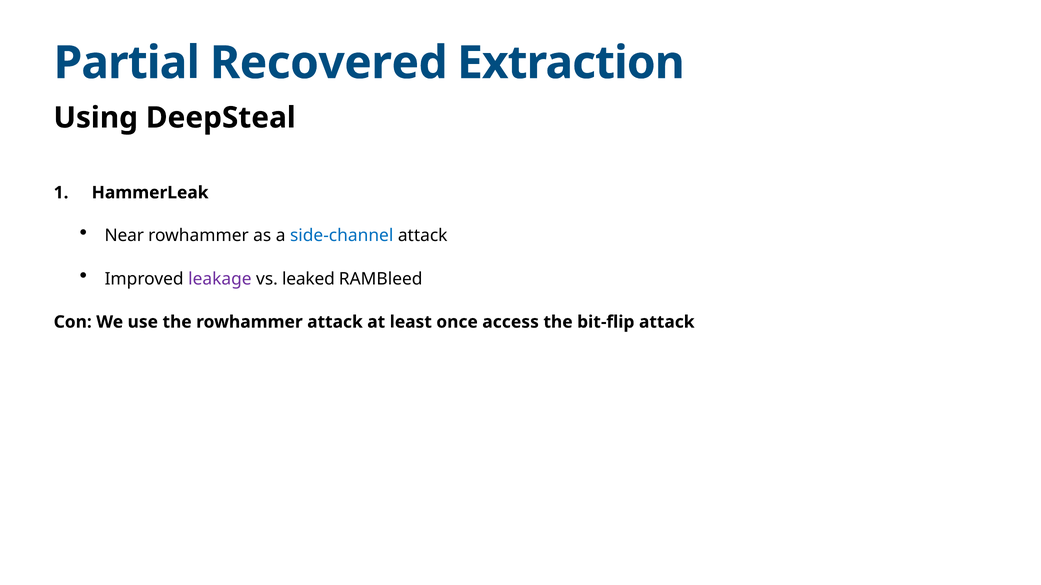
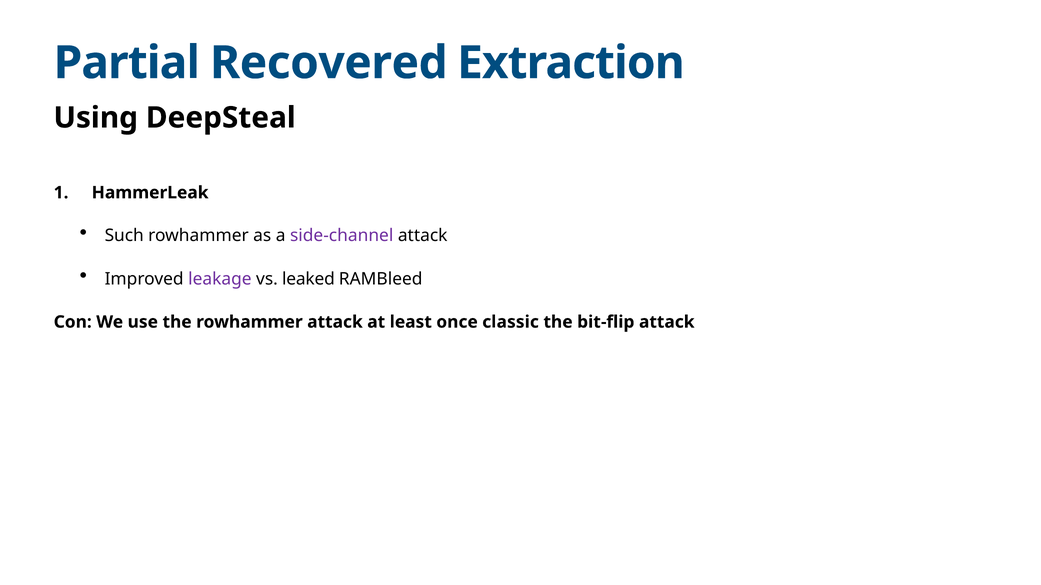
Near: Near -> Such (124, 236)
side-channel colour: blue -> purple (342, 236)
access: access -> classic (511, 322)
